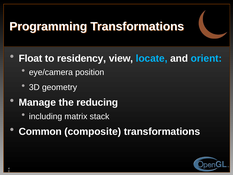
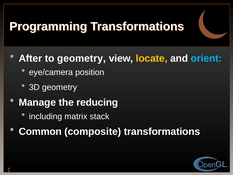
Float: Float -> After (30, 58)
to residency: residency -> geometry (82, 58)
locate colour: light blue -> yellow (152, 58)
